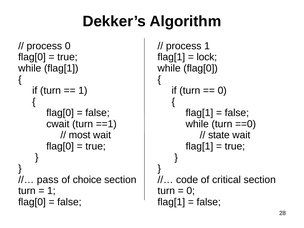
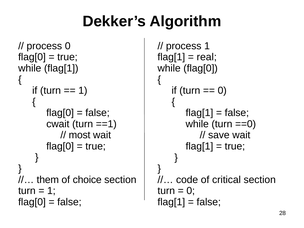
lock: lock -> real (207, 57)
state: state -> save (219, 135)
pass: pass -> them (48, 180)
